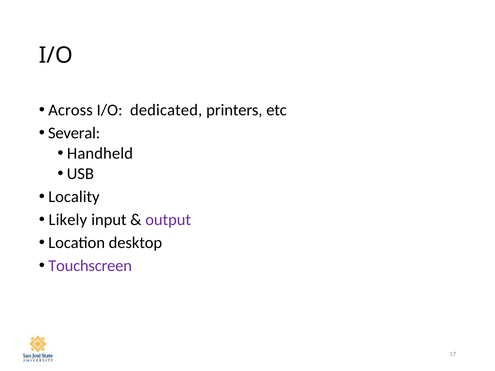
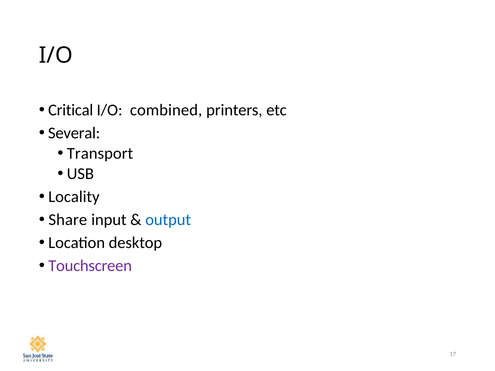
Across: Across -> Critical (71, 110)
dedicated: dedicated -> combined (166, 110)
Handheld: Handheld -> Transport (100, 153)
Likely: Likely -> Share (68, 220)
output colour: purple -> blue (168, 220)
